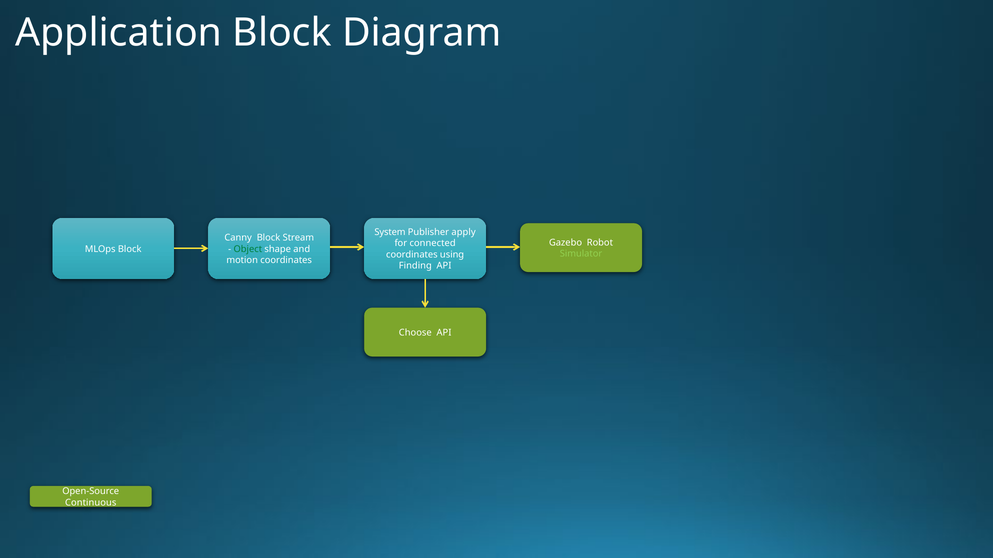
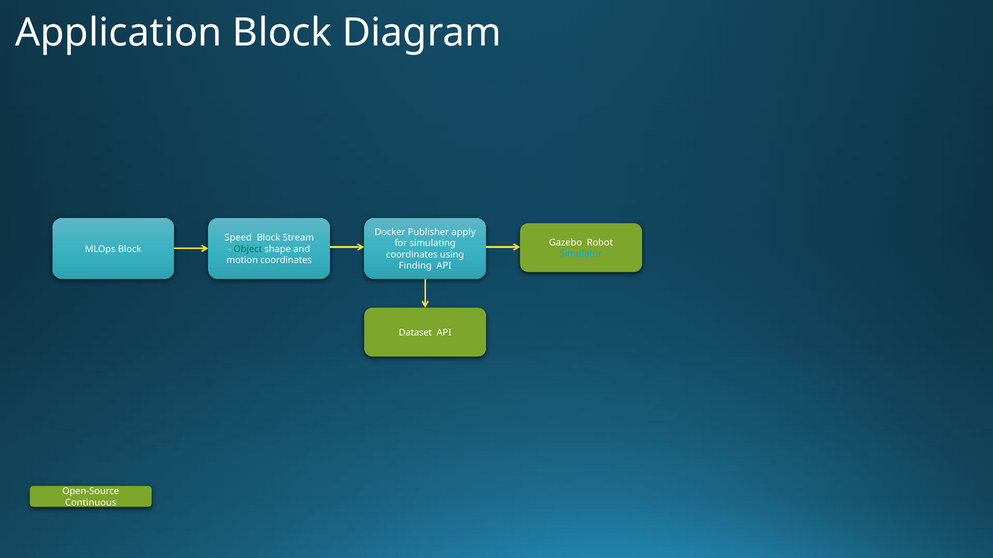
System: System -> Docker (390, 232)
Canny: Canny -> Speed (238, 238)
connected: connected -> simulating (433, 244)
Simulator colour: light green -> light blue (581, 254)
Choose: Choose -> Dataset (415, 333)
